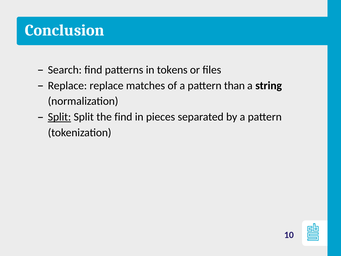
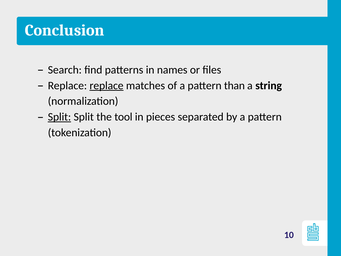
tokens: tokens -> names (172, 70)
replace underline: none -> present (107, 85)
the find: find -> tool (123, 117)
